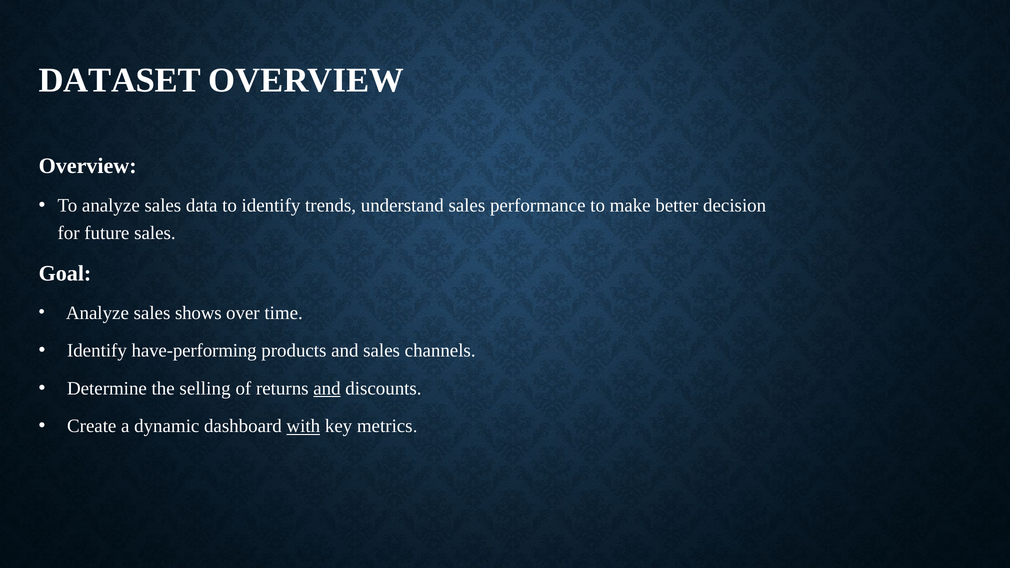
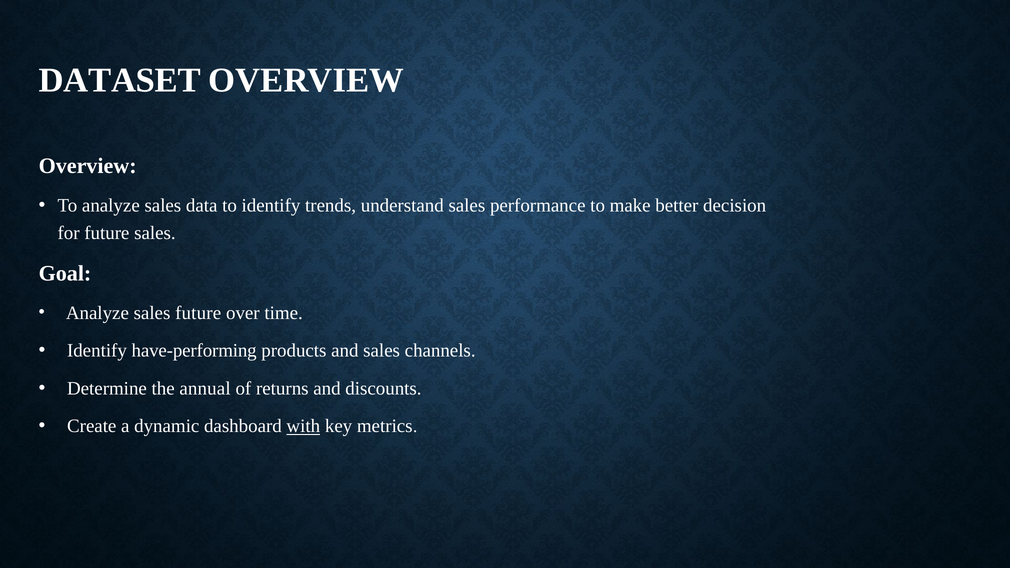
sales shows: shows -> future (198, 313)
selling: selling -> annual (205, 389)
and underline: present -> none (327, 389)
